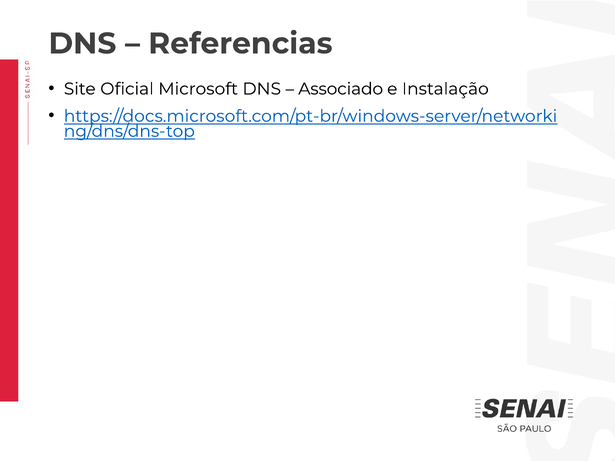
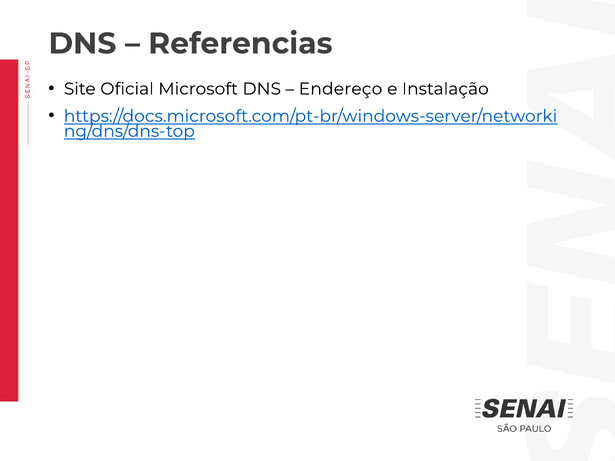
Associado: Associado -> Endereço (340, 89)
